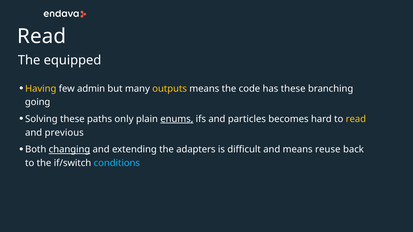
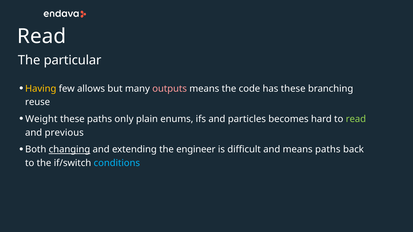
equipped: equipped -> particular (73, 60)
admin: admin -> allows (91, 89)
outputs colour: yellow -> pink (170, 89)
going: going -> reuse (38, 102)
Solving: Solving -> Weight (41, 119)
enums underline: present -> none (177, 119)
read colour: yellow -> light green (356, 119)
adapters: adapters -> engineer (196, 150)
means reuse: reuse -> paths (328, 150)
